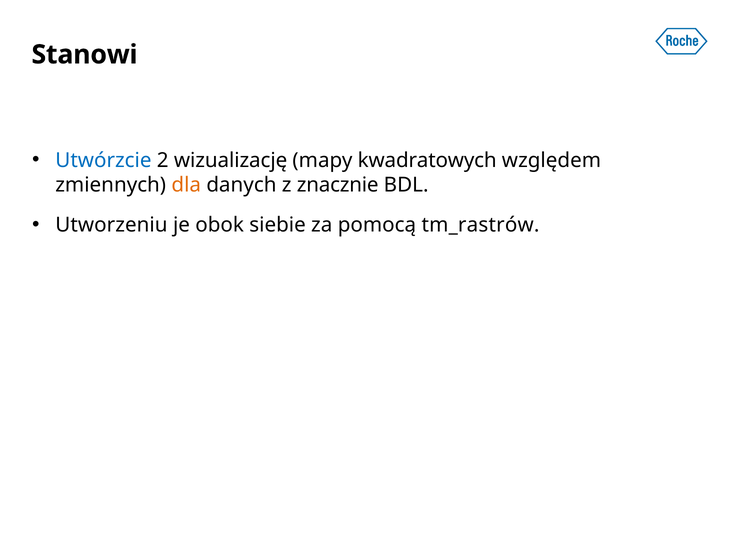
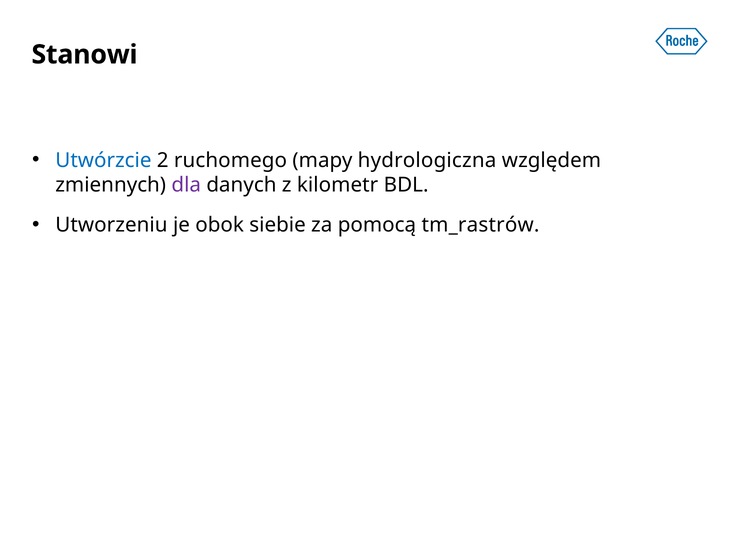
wizualizację: wizualizację -> ruchomego (231, 160)
kwadratowych: kwadratowych -> hydrologiczna (427, 160)
dla colour: orange -> purple (186, 185)
znacznie: znacznie -> kilometr (338, 185)
